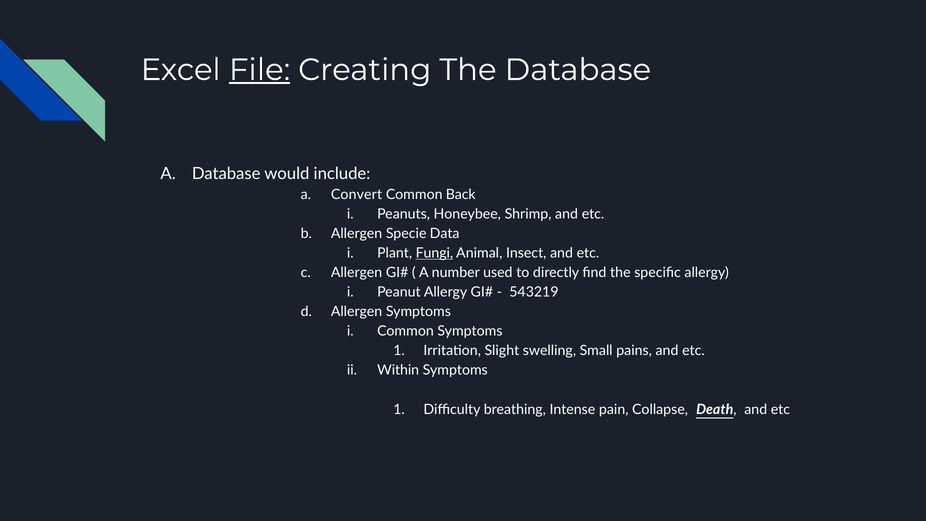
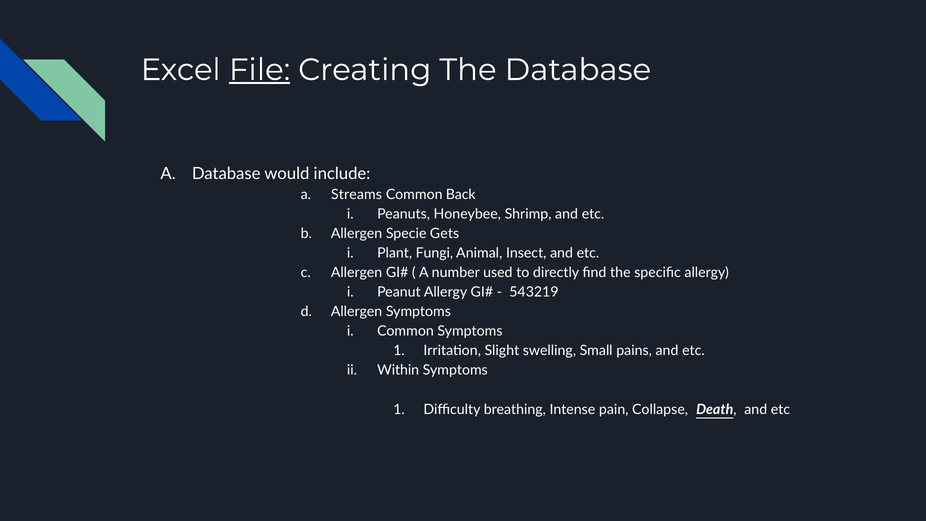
Convert: Convert -> Streams (356, 195)
Data: Data -> Gets (445, 234)
Fungi underline: present -> none (434, 253)
